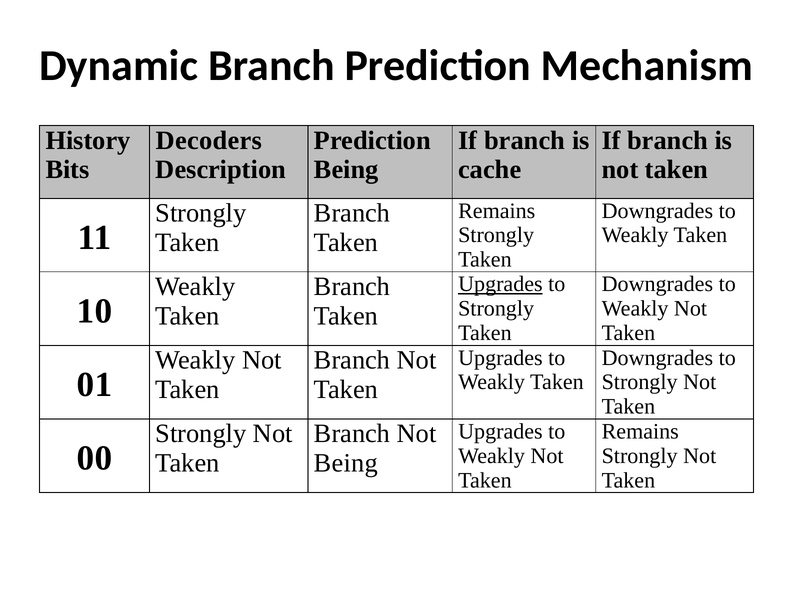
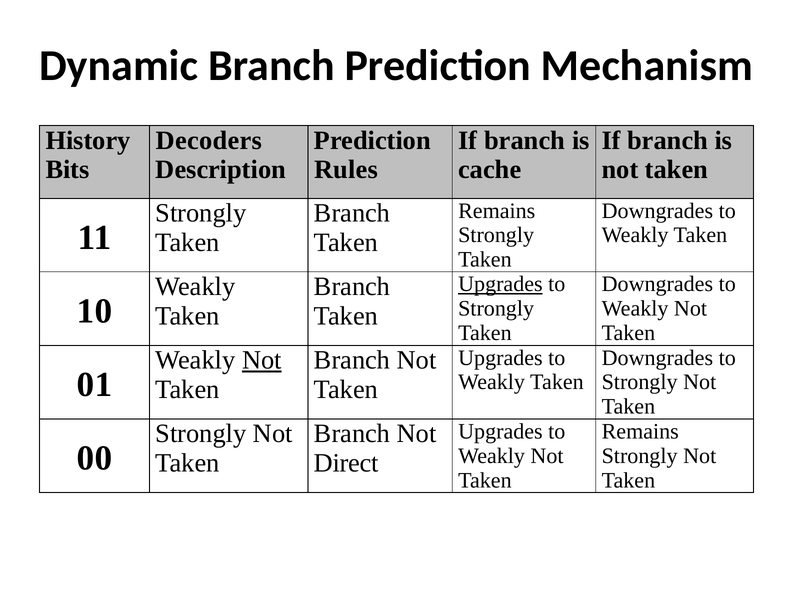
Being: Being -> Rules (346, 170)
Not underline: none -> present (262, 360)
Being: Being -> Direct (346, 463)
